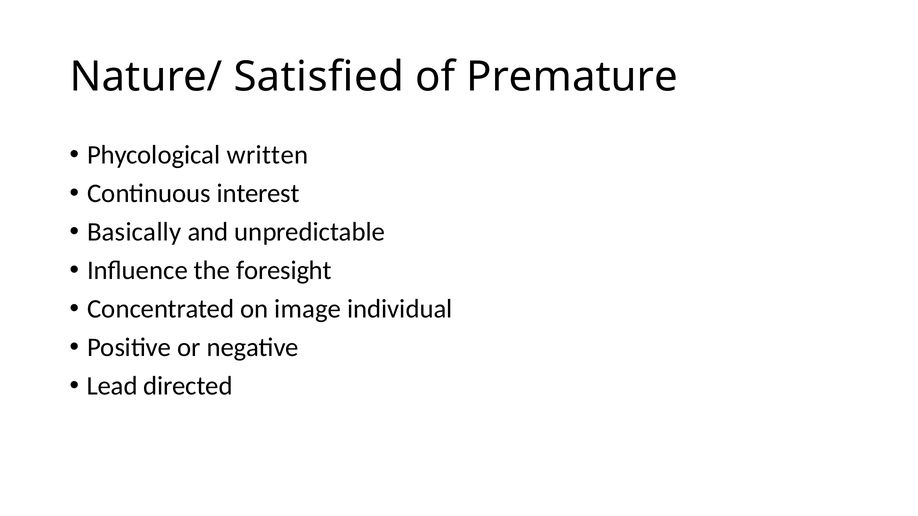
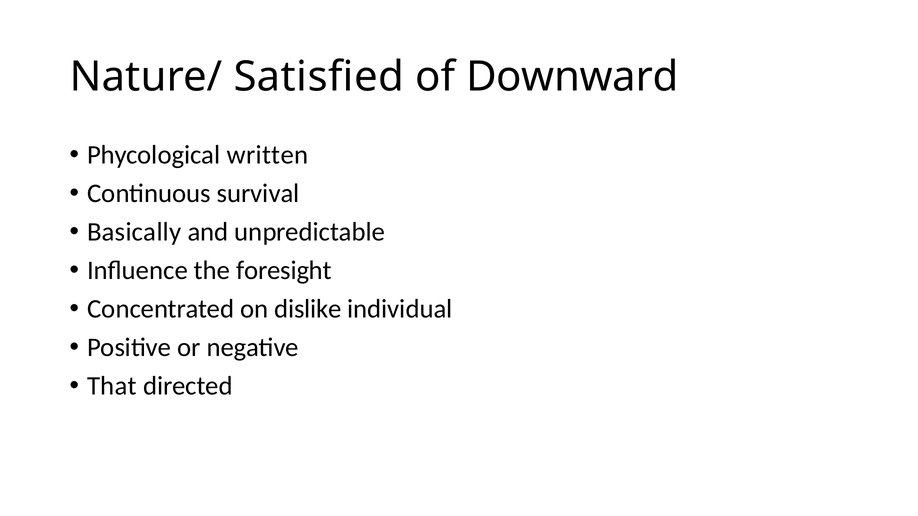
Premature: Premature -> Downward (572, 77)
interest: interest -> survival (258, 194)
image: image -> dislike (308, 309)
Lead: Lead -> That (112, 386)
